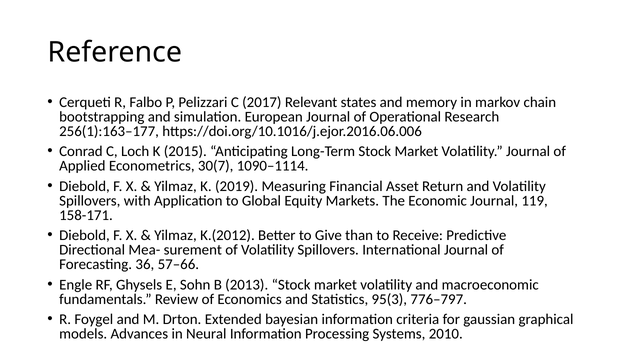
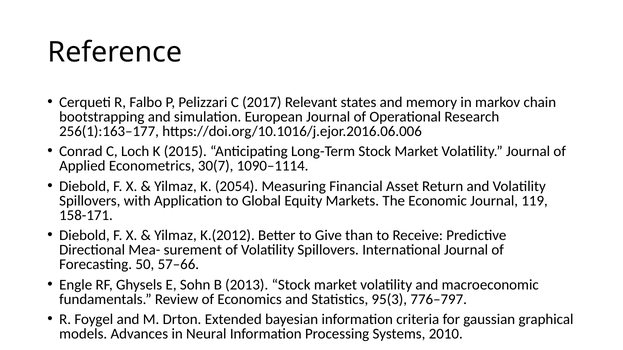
2019: 2019 -> 2054 (237, 186)
36: 36 -> 50 (145, 265)
